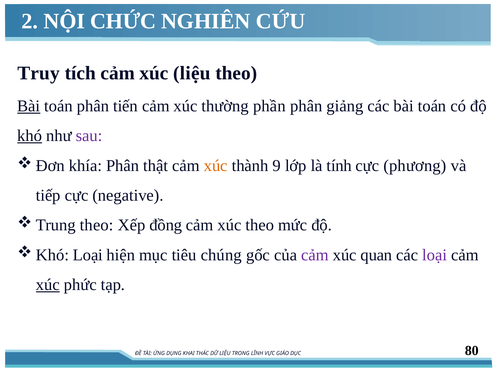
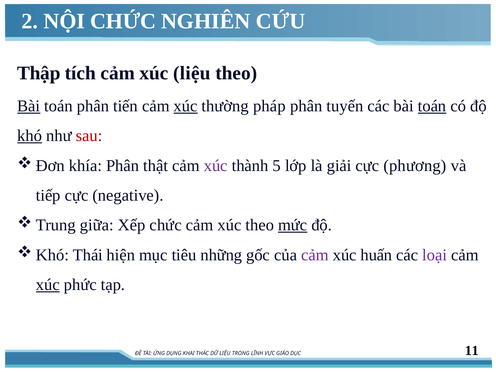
Truy: Truy -> Thập (39, 73)
xúc underline: none -> present (186, 106)
phần: phần -> pháp (269, 106)
giảng: giảng -> tuyến (345, 106)
toán underline: none -> present (432, 106)
sau colour: purple -> red (89, 136)
xúc colour: orange -> purple (216, 166)
9: 9 -> 5 (277, 166)
tính: tính -> giải (339, 166)
theo: theo -> giữa (97, 225)
Xếp đồng: đồng -> chức (166, 225)
mức underline: none -> present (293, 225)
Loại: Loại -> Thái (88, 255)
chúng: chúng -> những (221, 255)
quan: quan -> huấn (376, 255)
80: 80 -> 11 (472, 351)
